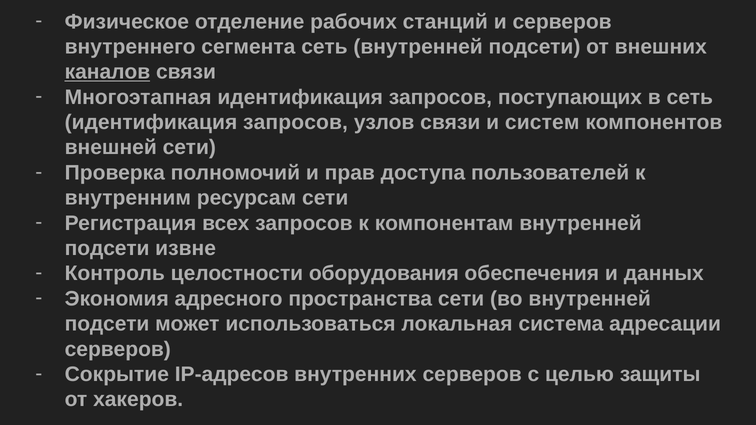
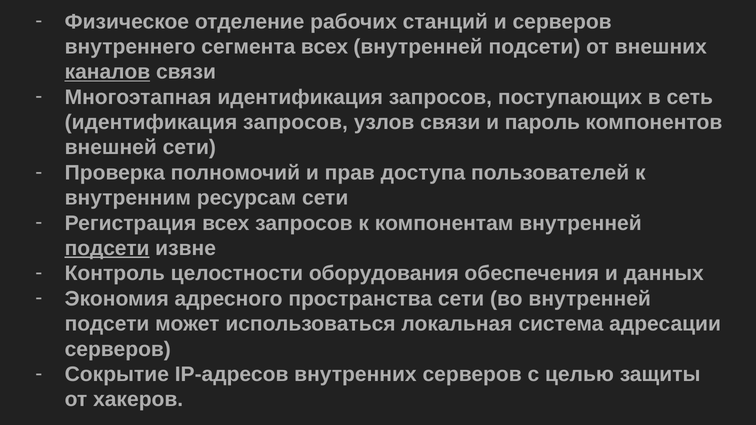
сегмента сеть: сеть -> всех (325, 47)
систем: систем -> пароль (542, 122)
подсети underline: none -> present (107, 248)
